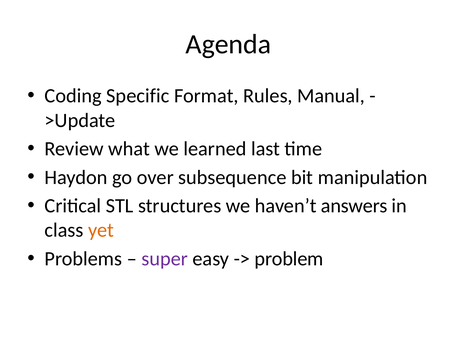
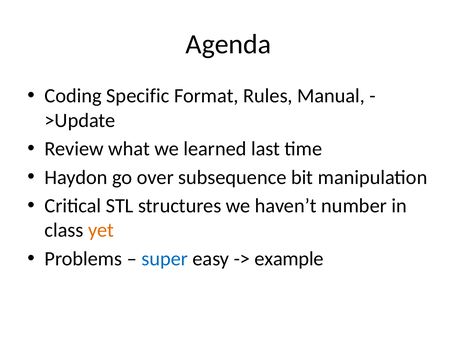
answers: answers -> number (354, 206)
super colour: purple -> blue (165, 259)
problem: problem -> example (289, 259)
